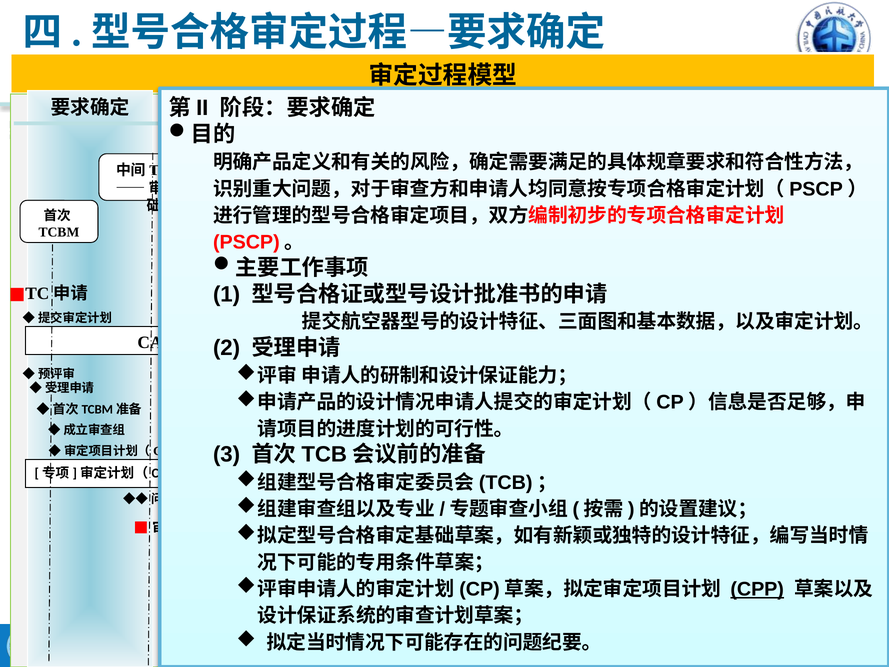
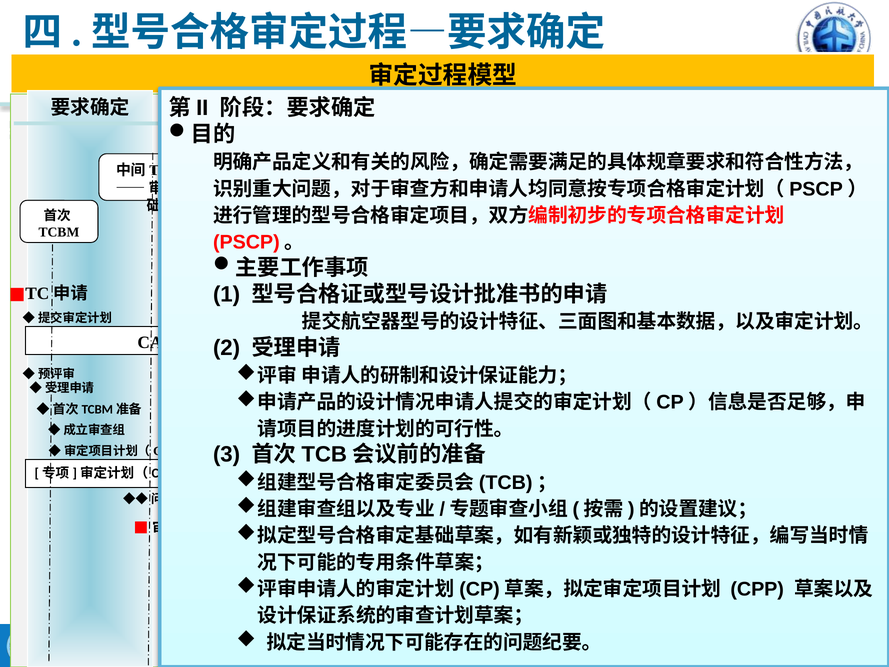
CPP underline: present -> none (757, 589)
